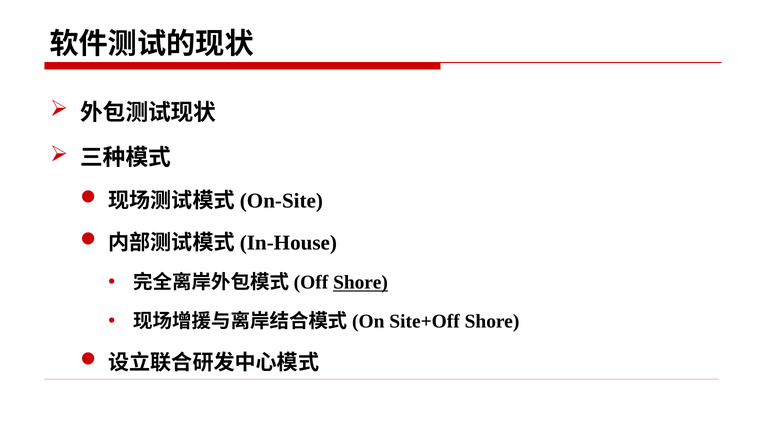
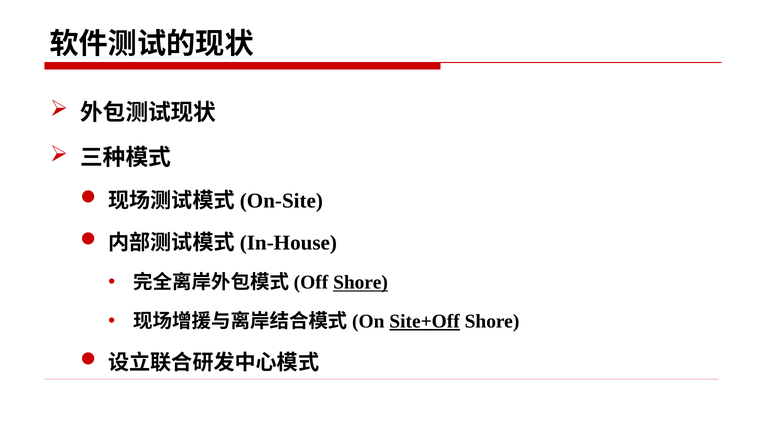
Site+Off underline: none -> present (425, 322)
